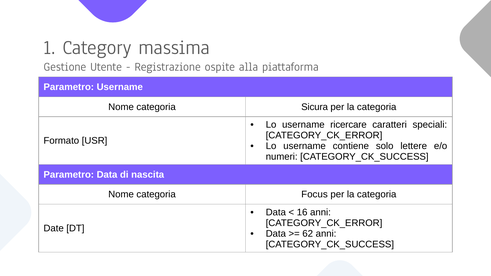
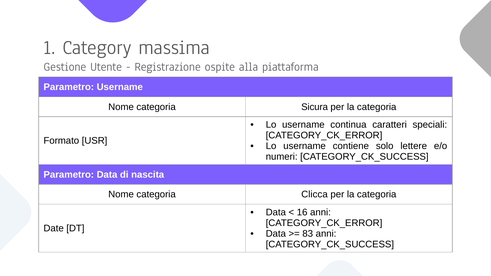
ricercare: ricercare -> continua (348, 125)
Focus: Focus -> Clicca (315, 195)
62: 62 -> 83 (308, 234)
